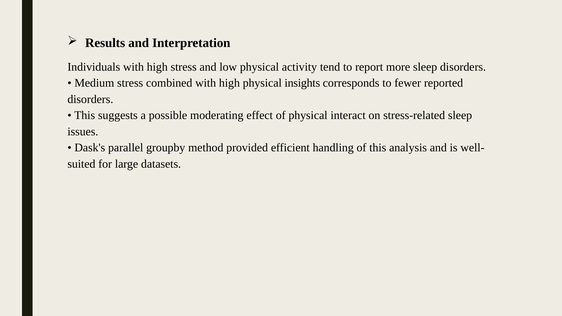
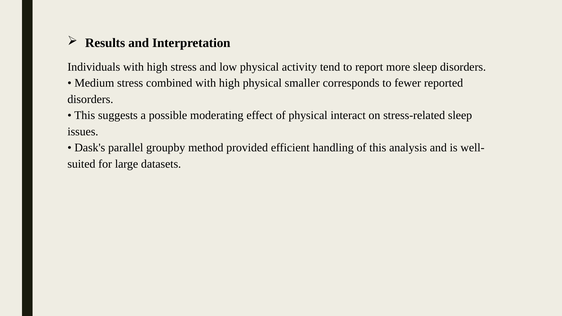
insights: insights -> smaller (302, 83)
